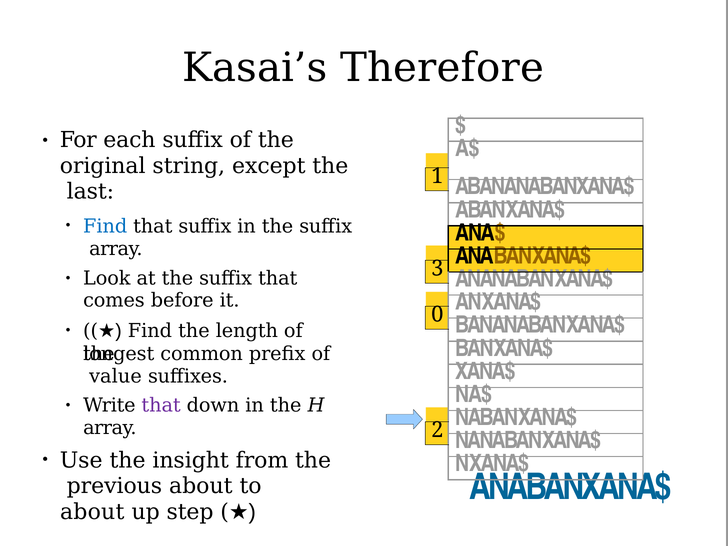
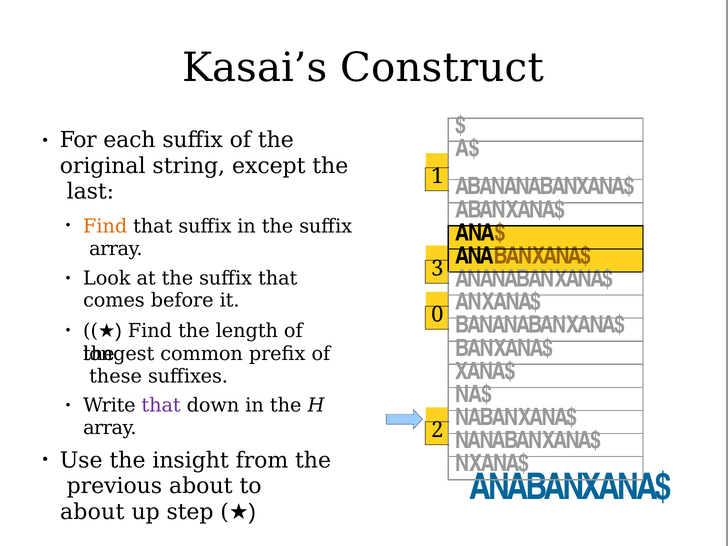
Therefore: Therefore -> Construct (442, 68)
Find colour: blue -> orange (105, 226)
value: value -> these (116, 376)
